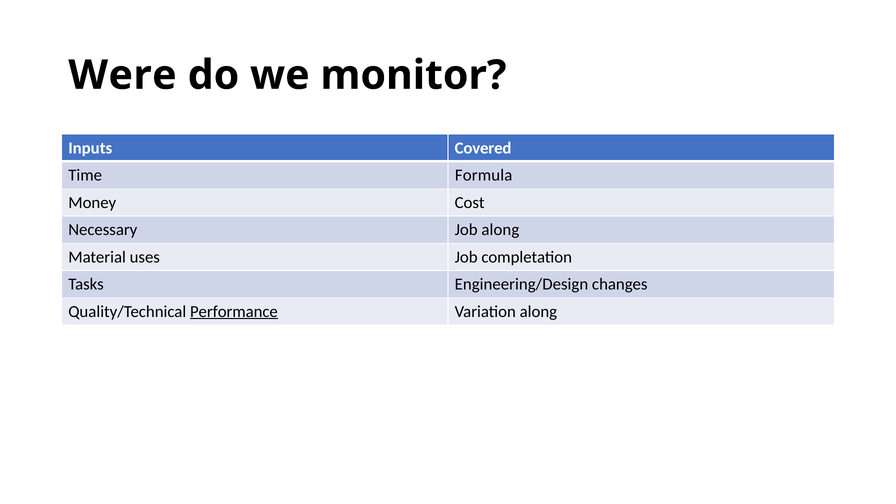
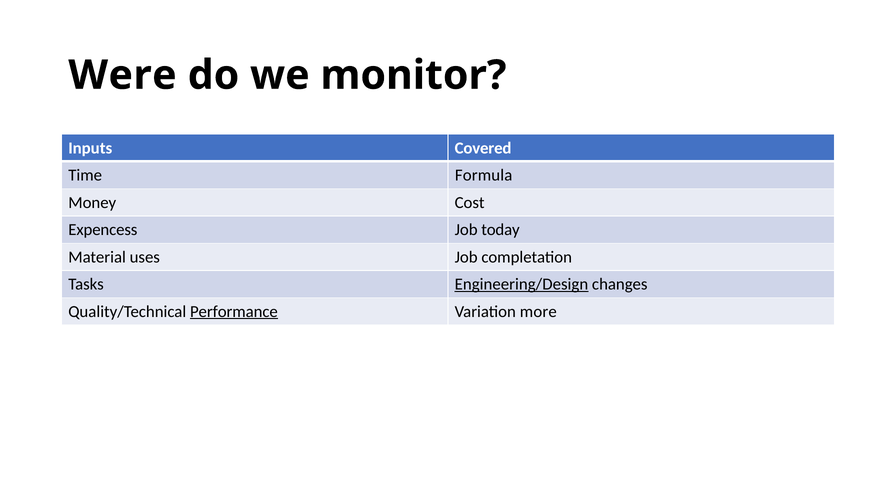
Necessary: Necessary -> Expencess (103, 230)
Job along: along -> today (500, 230)
Engineering/Design underline: none -> present (521, 284)
Variation along: along -> more (538, 311)
